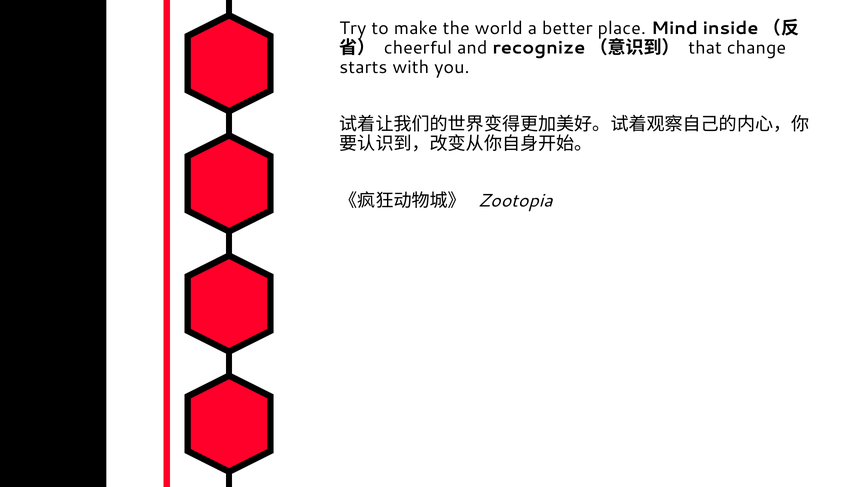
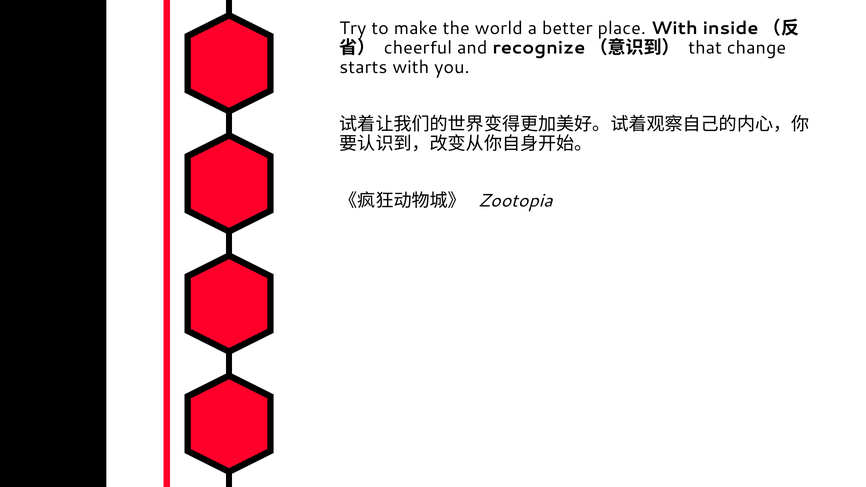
place Mind: Mind -> With (674, 28)
